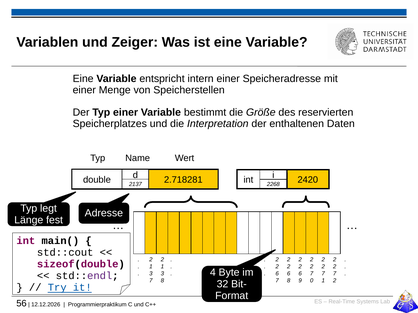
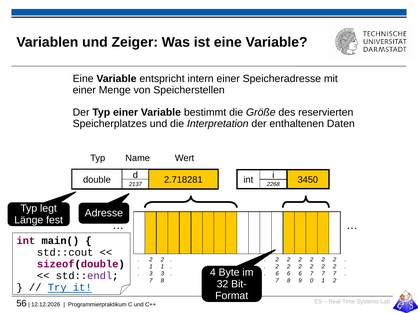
2420: 2420 -> 3450 (308, 180)
